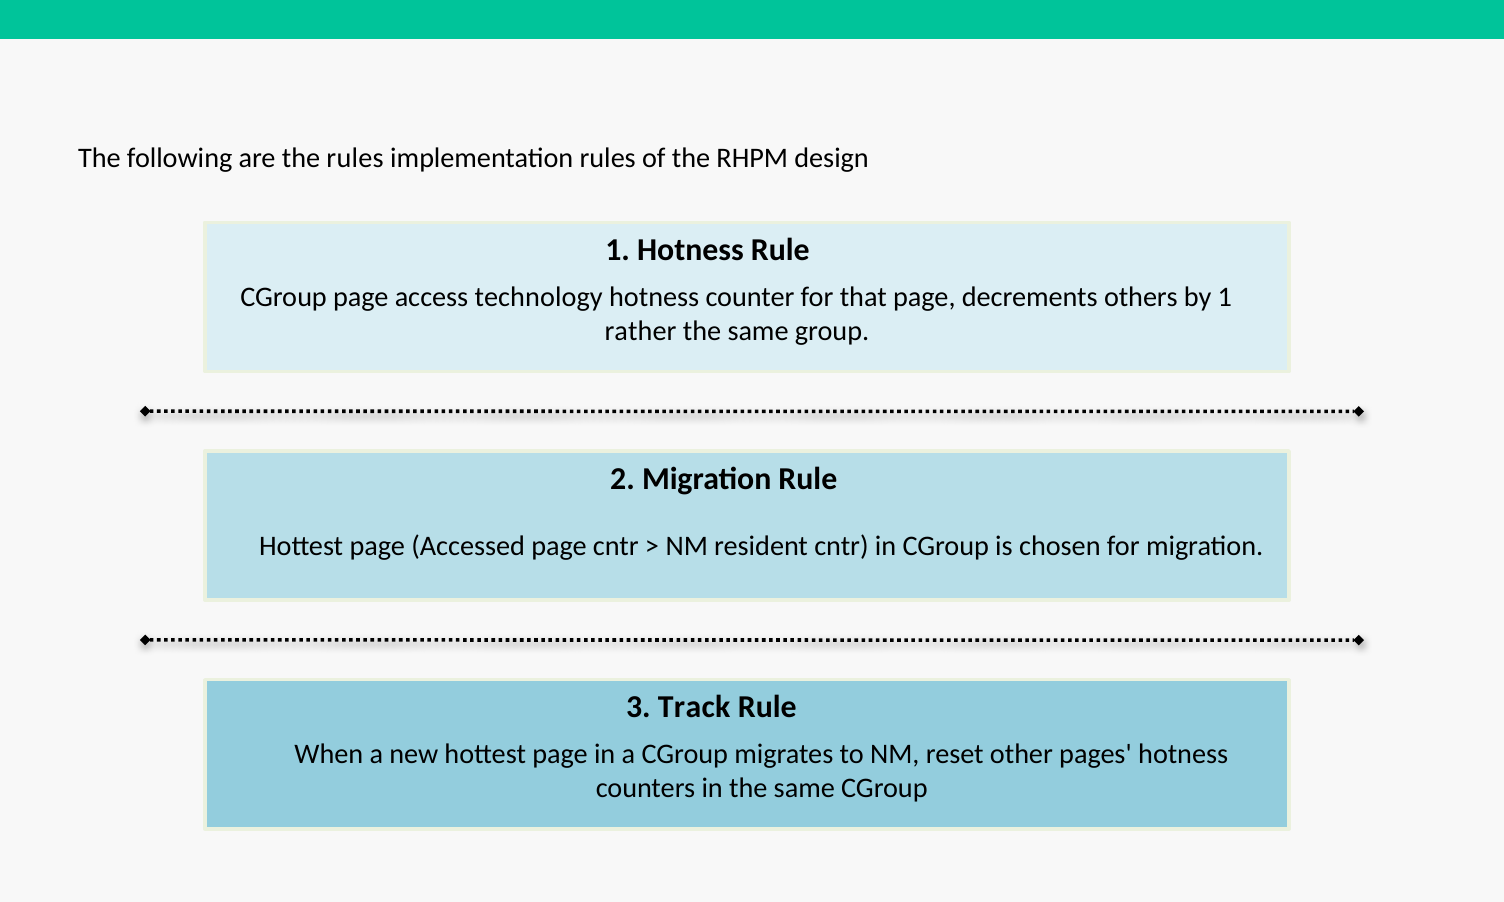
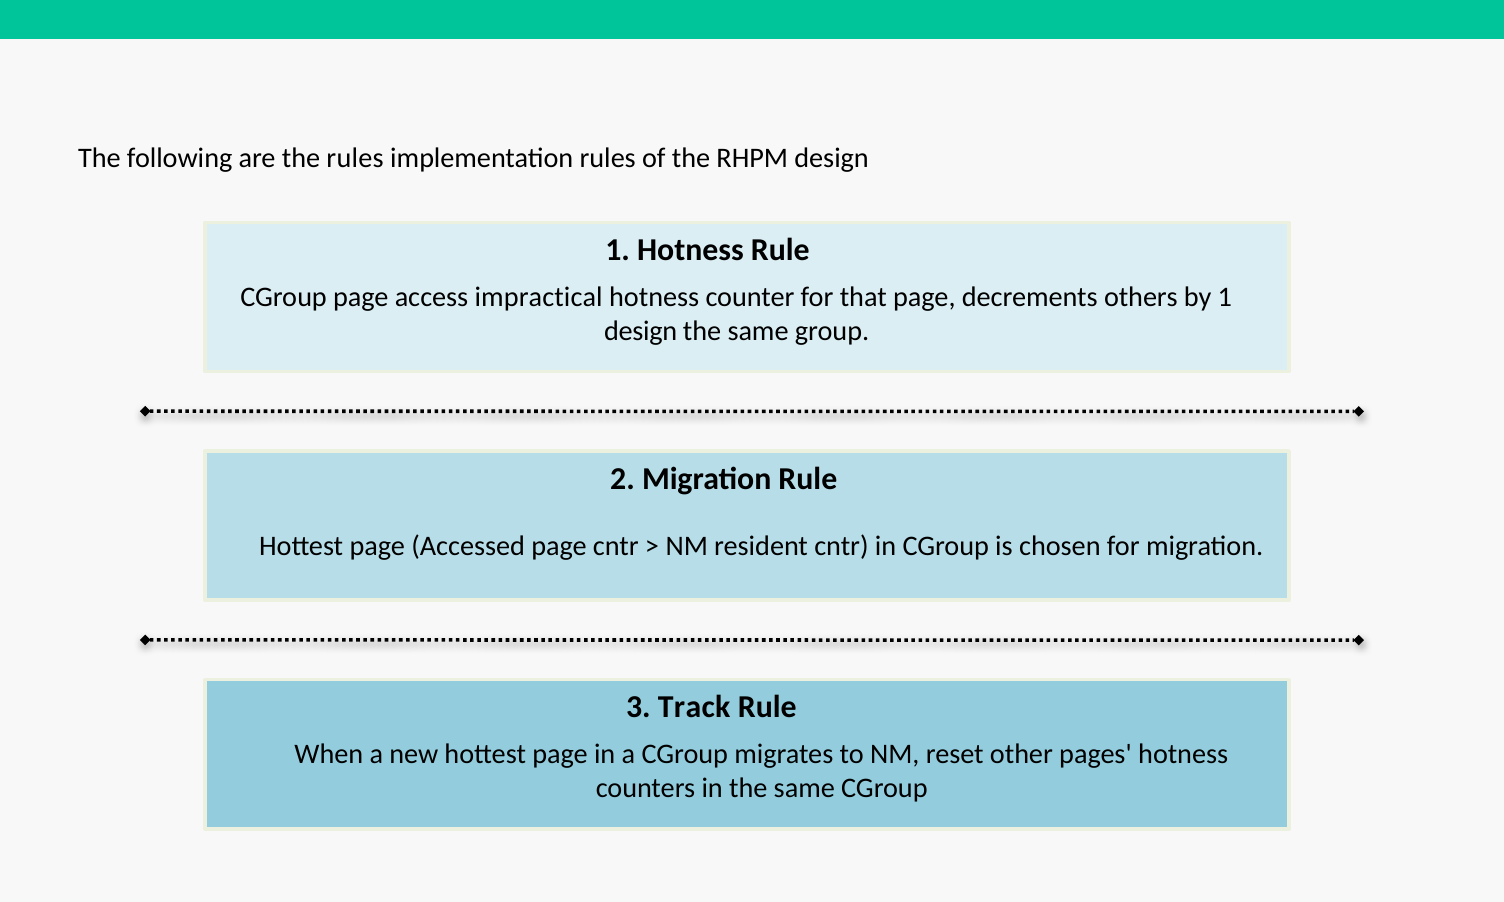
technology: technology -> impractical (539, 297)
rather: rather -> design (641, 331)
